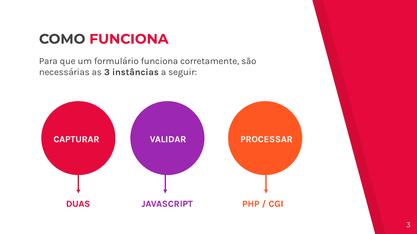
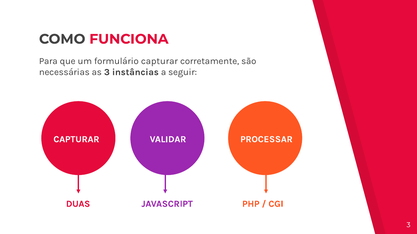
formulário funciona: funciona -> capturar (159, 61)
